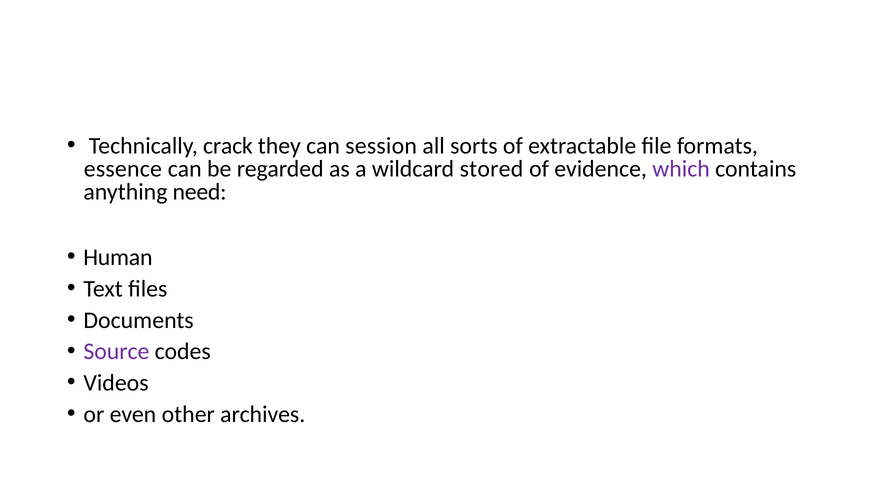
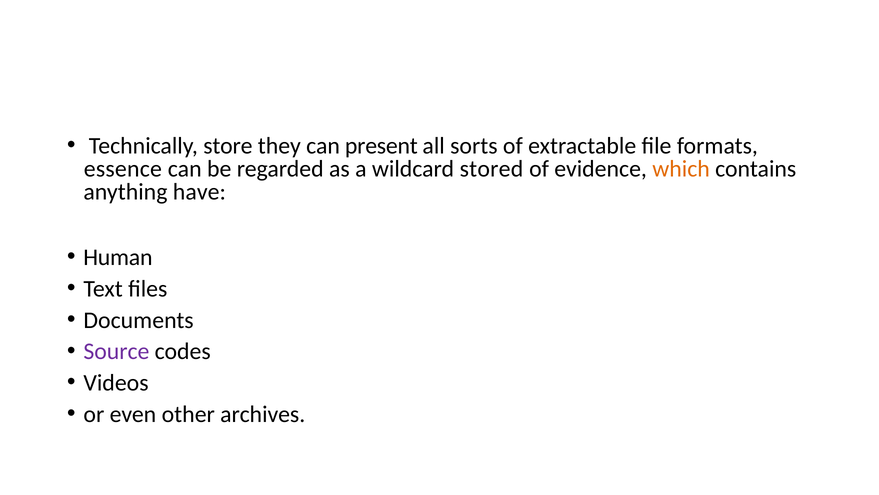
crack: crack -> store (228, 146)
session: session -> present (381, 146)
which colour: purple -> orange (681, 169)
need: need -> have (199, 192)
